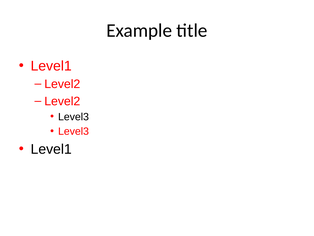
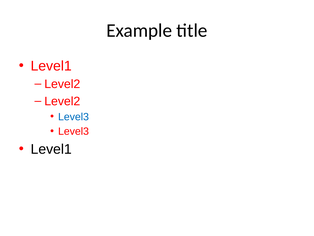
Level3 colour: black -> blue (74, 117)
